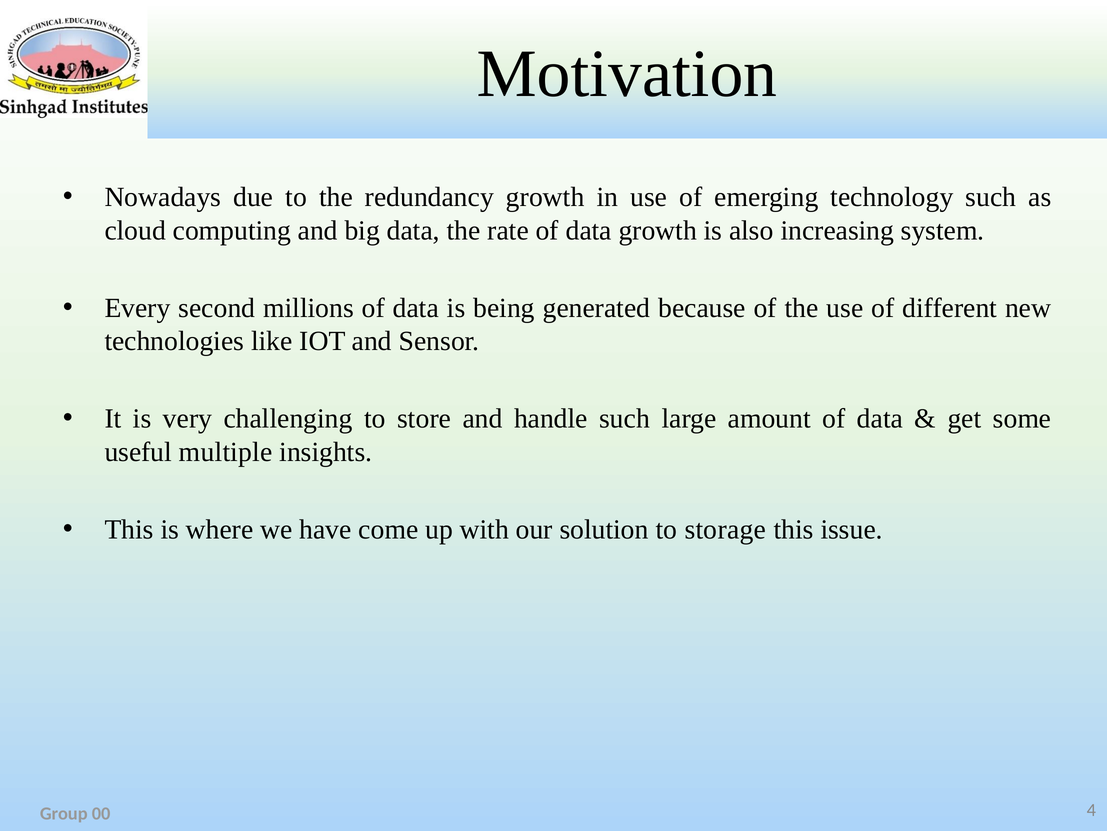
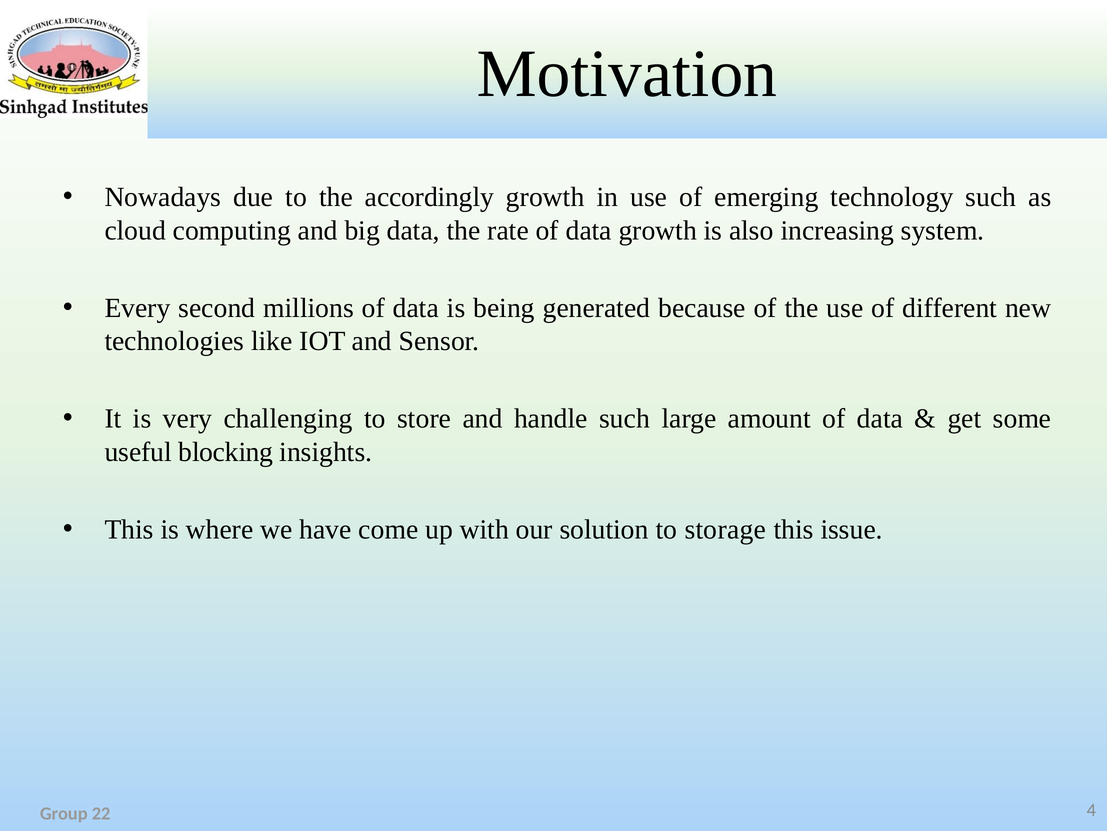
redundancy: redundancy -> accordingly (429, 197)
multiple: multiple -> blocking (226, 452)
00: 00 -> 22 (101, 813)
